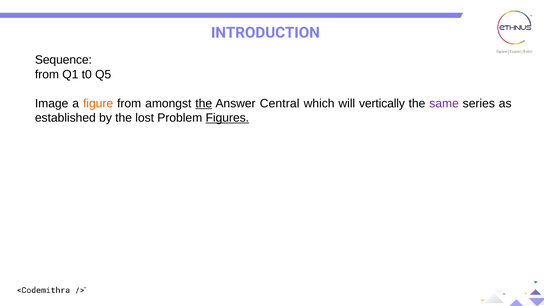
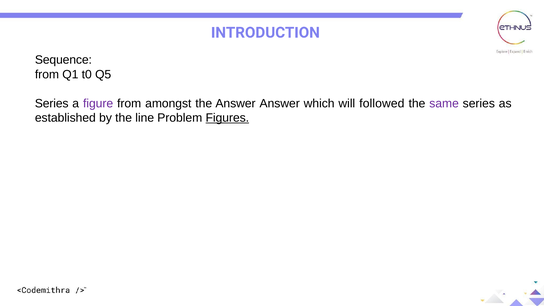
Image: Image -> Series (52, 103)
figure colour: orange -> purple (98, 103)
the underline: present -> none (204, 103)
Answer Central: Central -> Answer (280, 103)
vertically: vertically -> followed (382, 103)
lost: lost -> line (145, 118)
